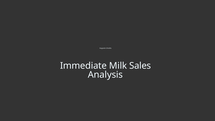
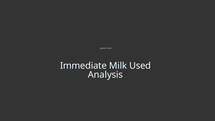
Sales: Sales -> Used (140, 66)
